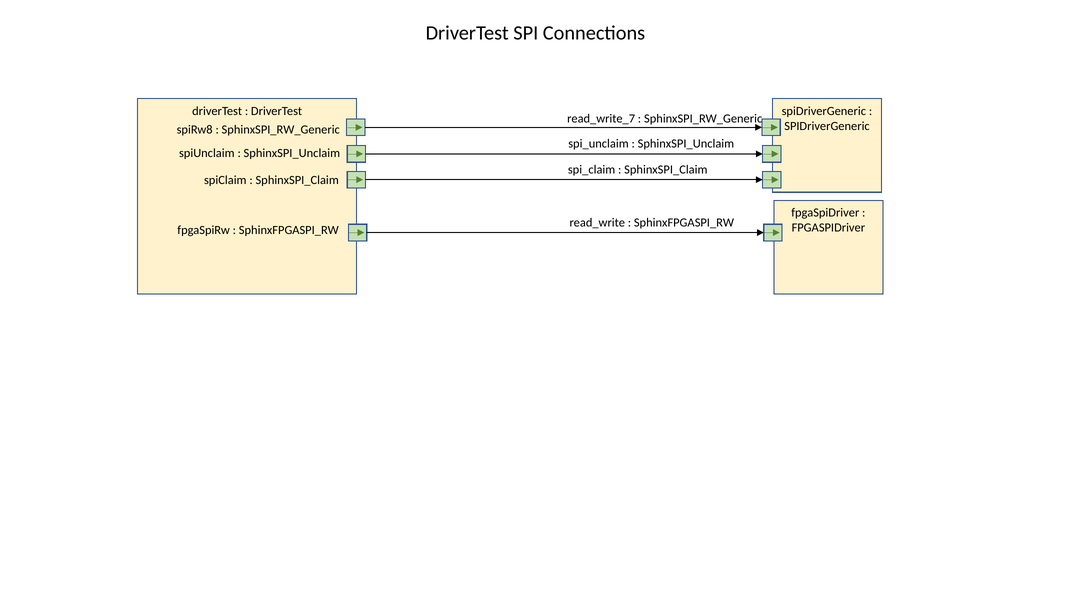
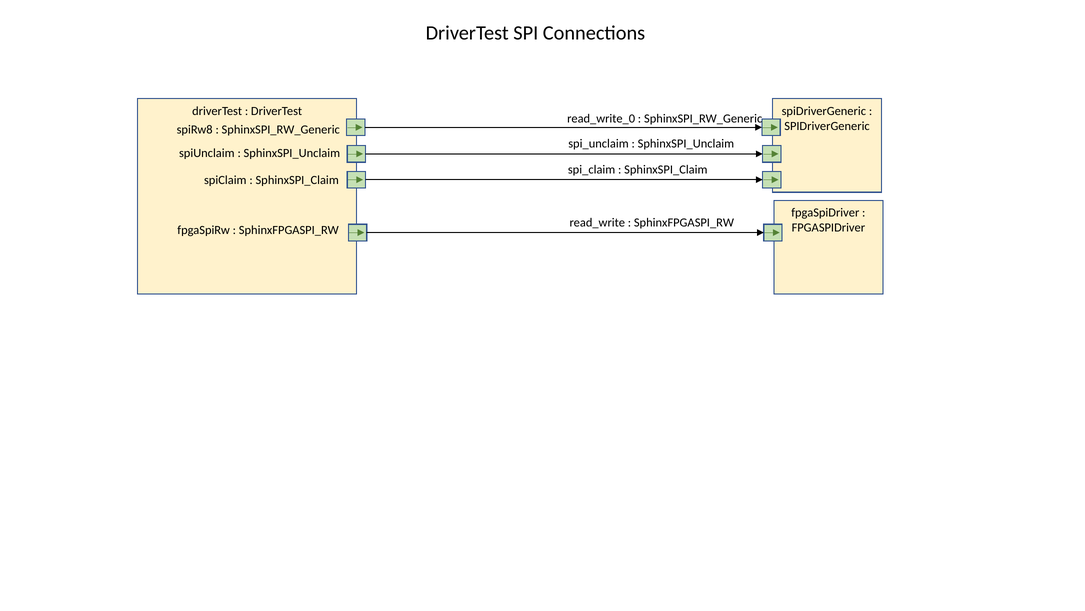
read_write_7: read_write_7 -> read_write_0 (601, 118)
